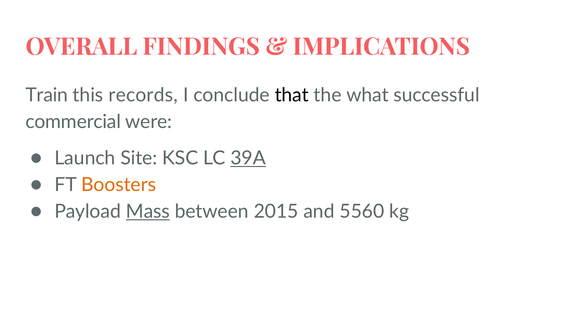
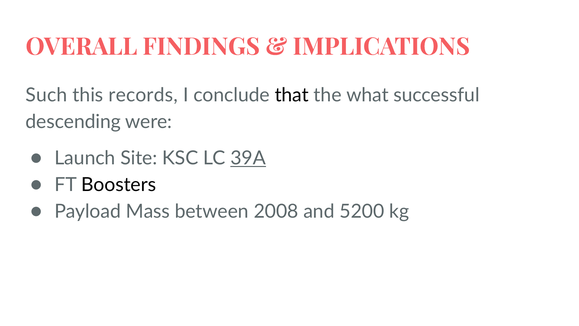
Train: Train -> Such (47, 95)
commercial: commercial -> descending (73, 122)
Boosters colour: orange -> black (119, 185)
Mass underline: present -> none (148, 211)
2015: 2015 -> 2008 (276, 211)
5560: 5560 -> 5200 (362, 211)
